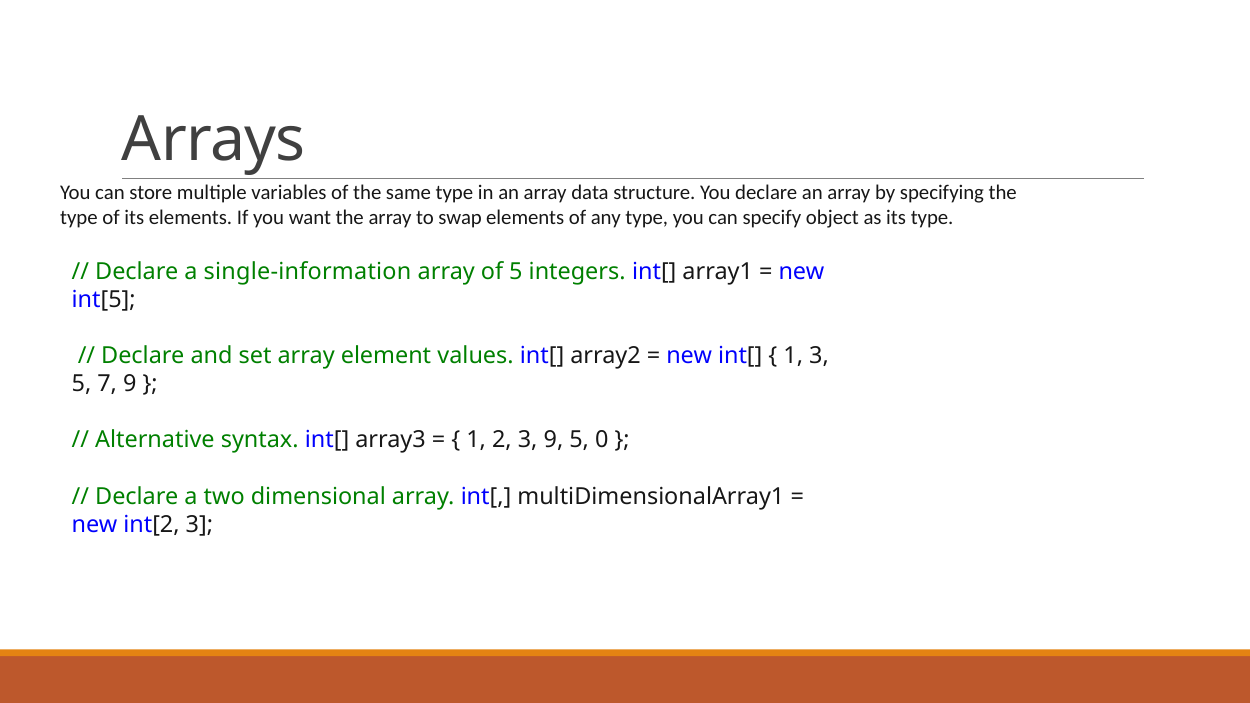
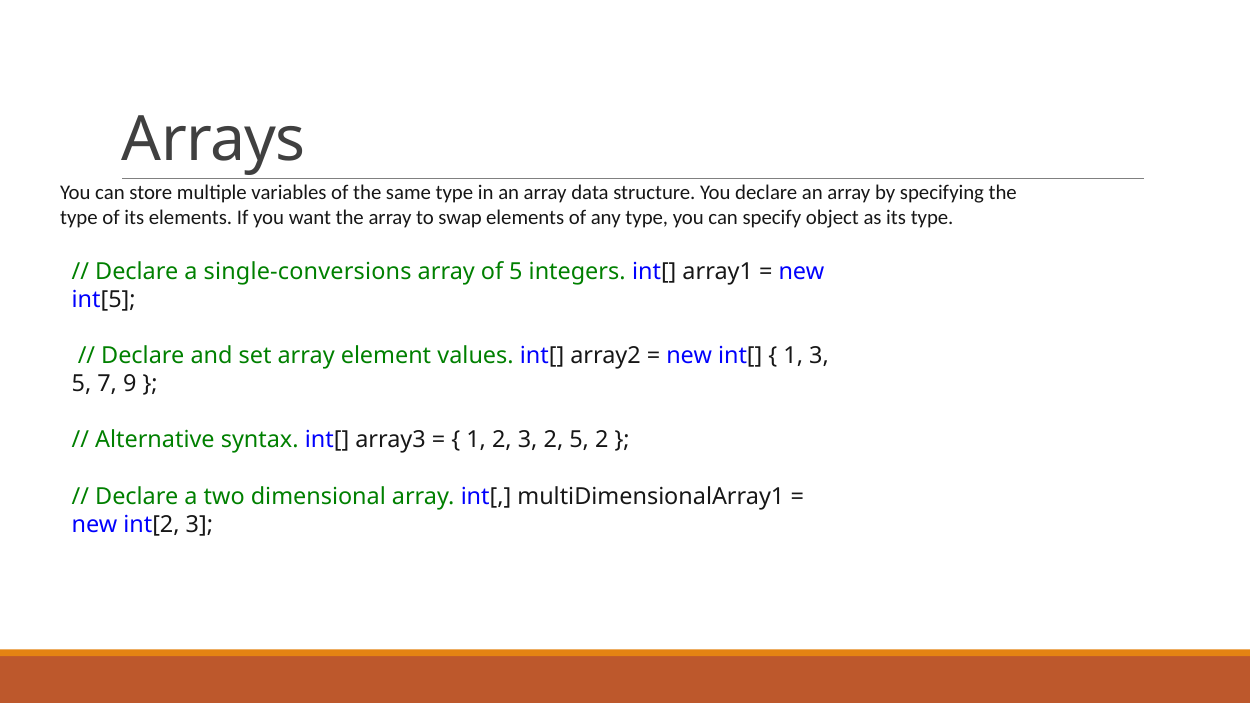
single-information: single-information -> single-conversions (308, 271)
3 9: 9 -> 2 (554, 440)
5 0: 0 -> 2 (602, 440)
